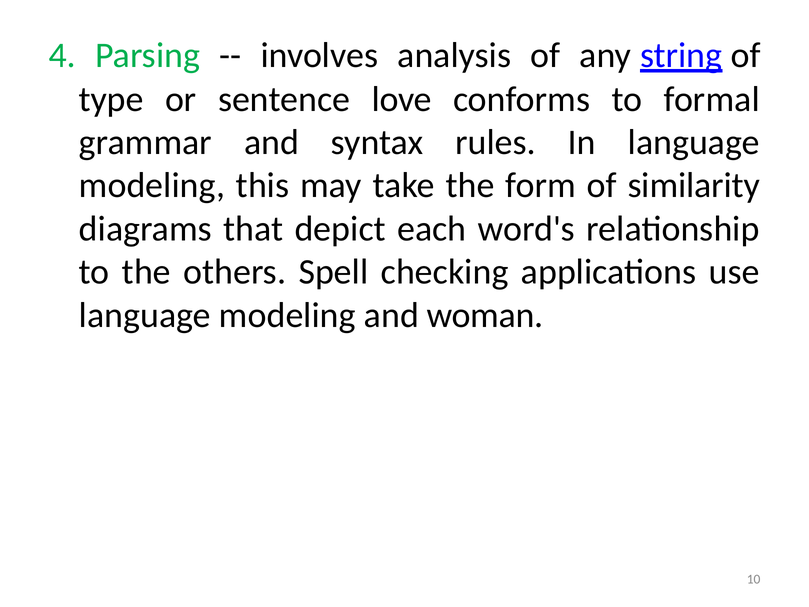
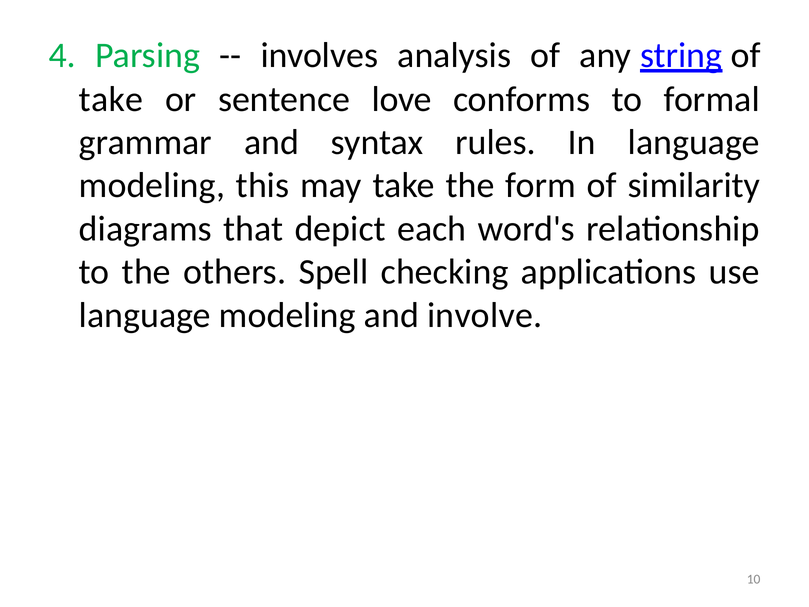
type: type -> take (111, 99)
woman: woman -> involve (485, 315)
